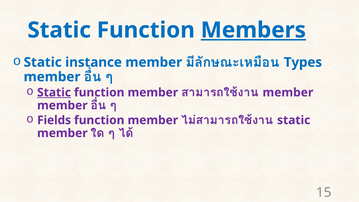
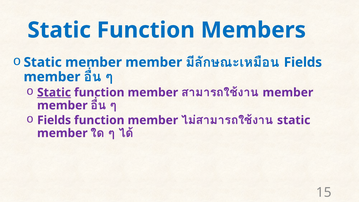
Members underline: present -> none (253, 30)
instance: instance -> member (94, 62)
Types: Types -> Fields (303, 62)
